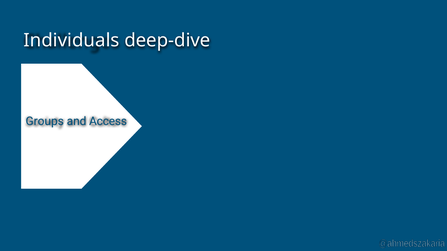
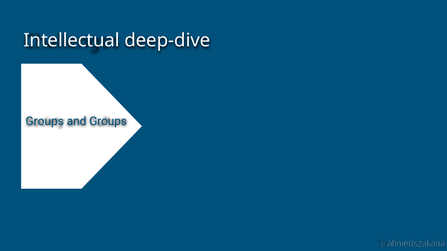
Individuals: Individuals -> Intellectual (72, 41)
and Access: Access -> Groups (108, 121)
